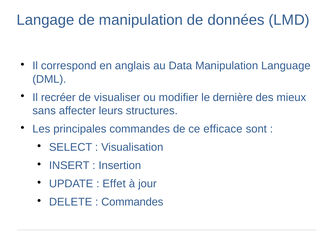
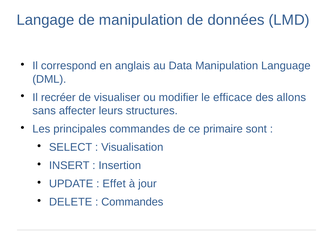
dernière: dernière -> efficace (233, 97)
mieux: mieux -> allons (291, 97)
efficace: efficace -> primaire (223, 129)
